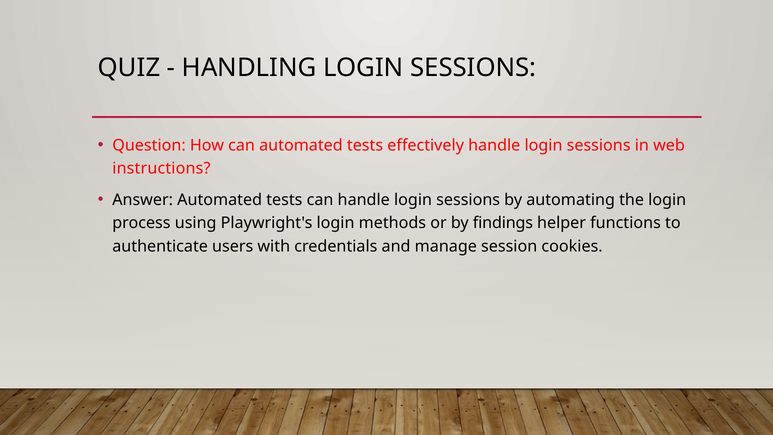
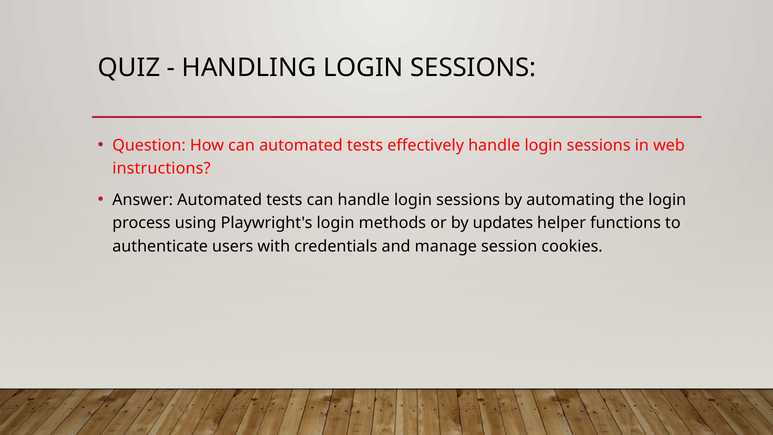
findings: findings -> updates (503, 223)
